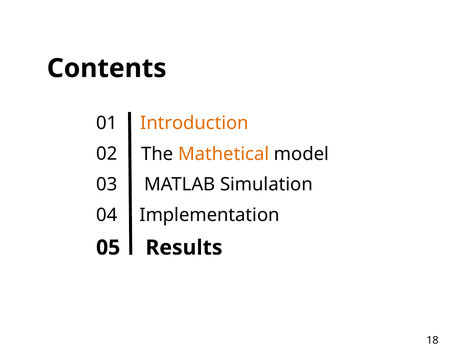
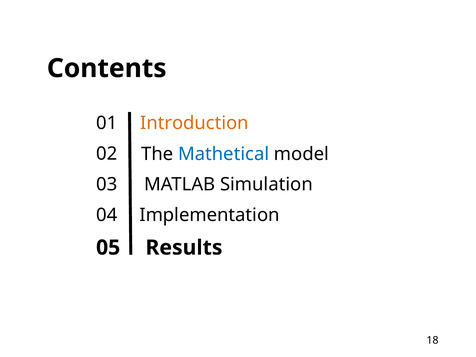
Mathetical colour: orange -> blue (224, 154)
